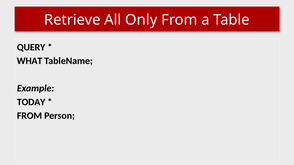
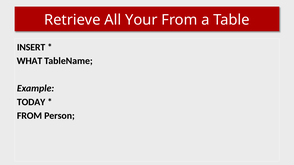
Only: Only -> Your (141, 20)
QUERY: QUERY -> INSERT (31, 47)
